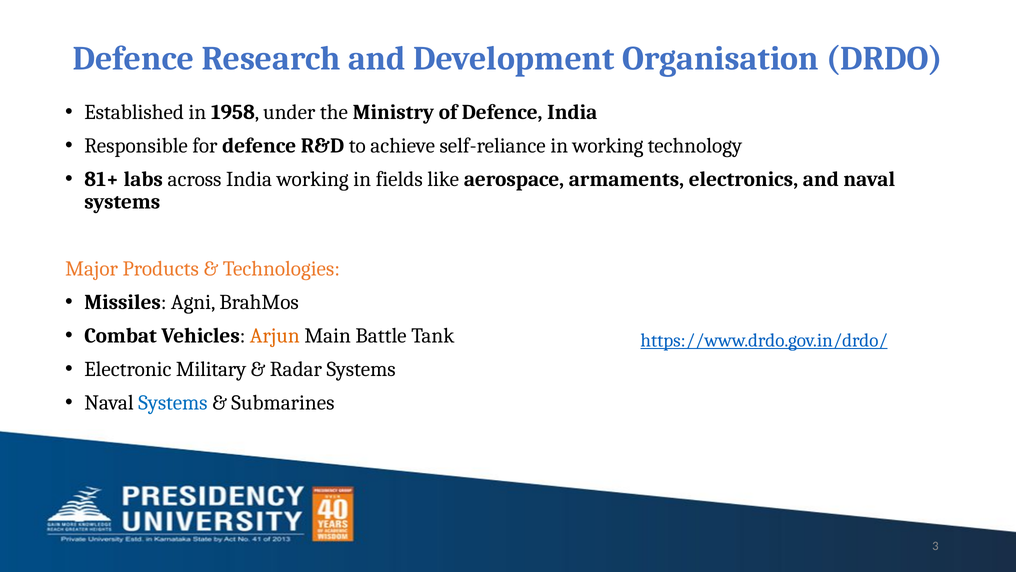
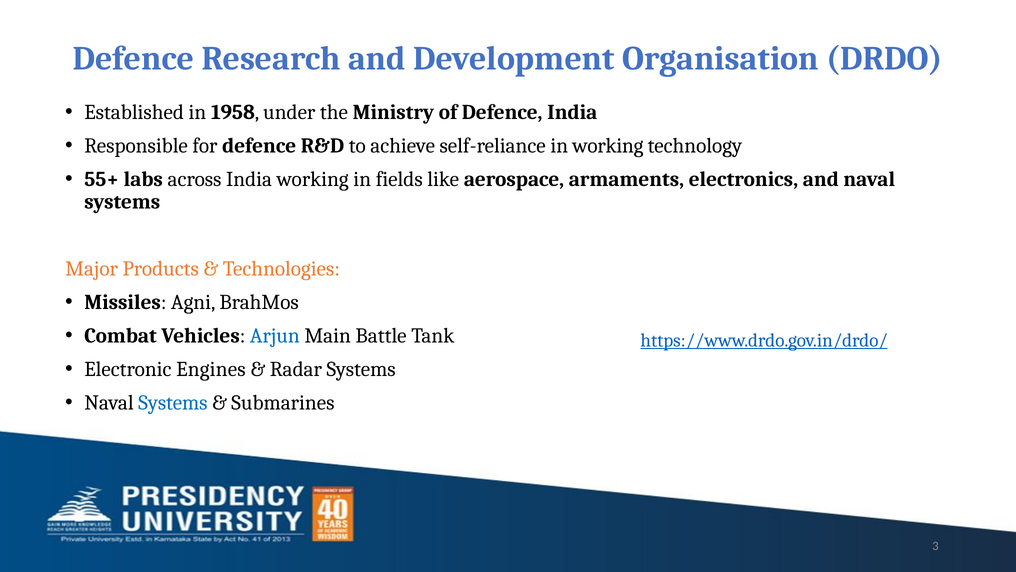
81+: 81+ -> 55+ (102, 179)
Arjun colour: orange -> blue (275, 336)
Military: Military -> Engines (211, 369)
